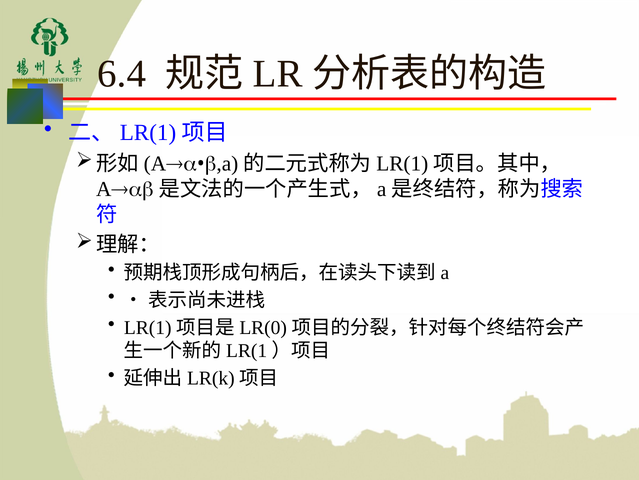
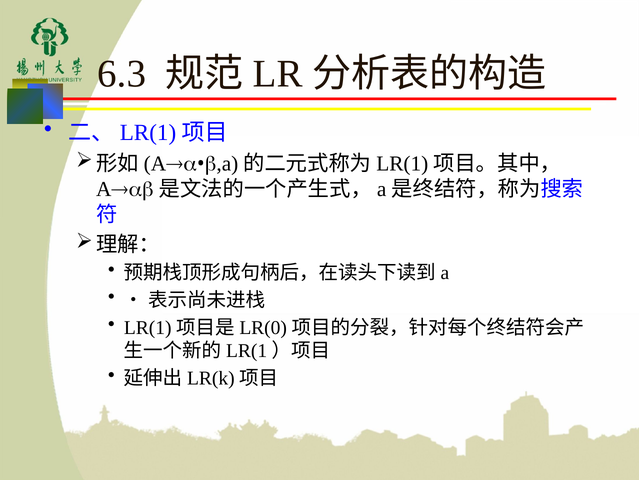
6.4: 6.4 -> 6.3 (122, 74)
